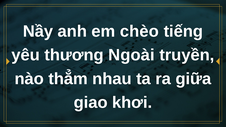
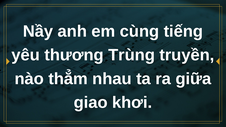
chèo: chèo -> cùng (139, 31)
Ngoài: Ngoài -> Trùng (132, 55)
